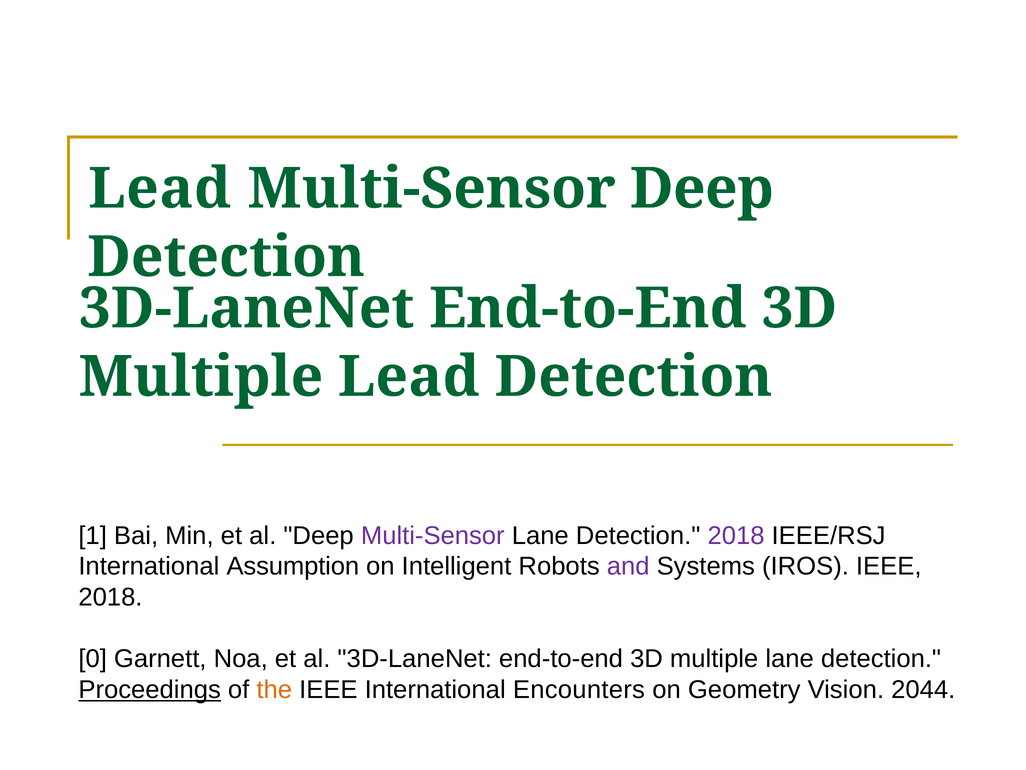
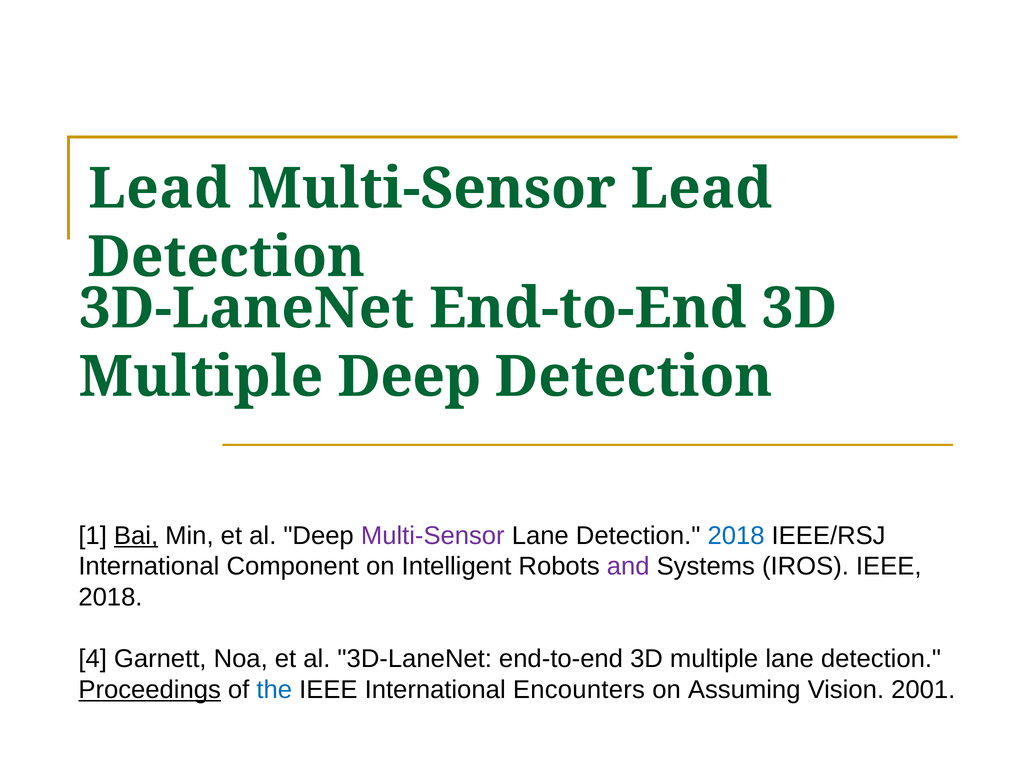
Multi-Sensor Deep: Deep -> Lead (701, 189)
Multiple Lead: Lead -> Deep (409, 377)
Bai underline: none -> present (136, 535)
2018 colour: purple -> blue (736, 535)
Assumption: Assumption -> Component (293, 566)
0: 0 -> 4 (93, 658)
the colour: orange -> blue (274, 689)
Geometry: Geometry -> Assuming (744, 689)
2044: 2044 -> 2001 (923, 689)
